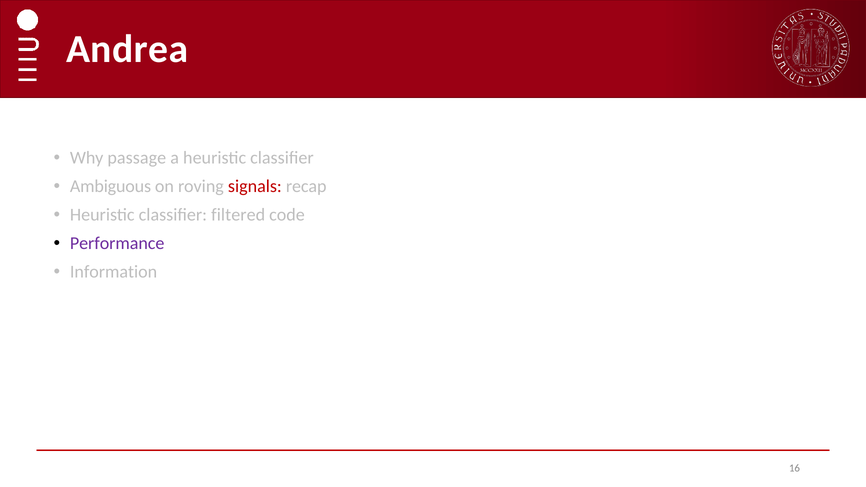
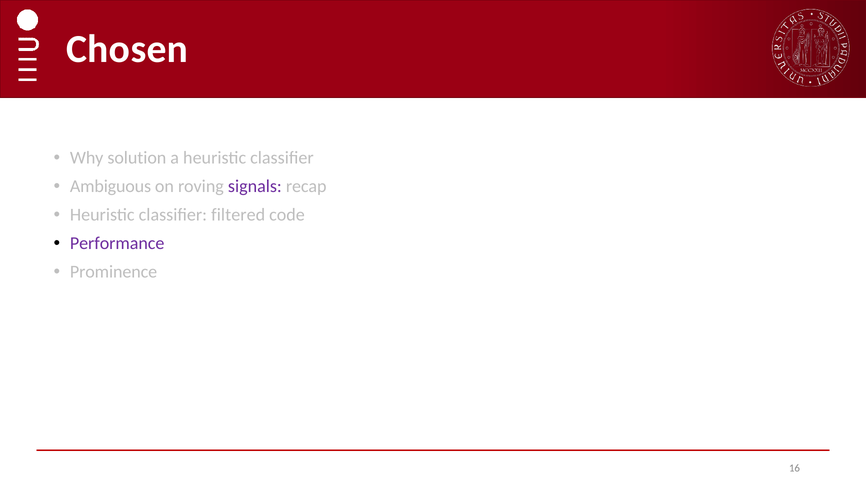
Andrea: Andrea -> Chosen (127, 49)
passage: passage -> solution (137, 158)
signals colour: red -> purple (255, 186)
Information: Information -> Prominence (114, 272)
